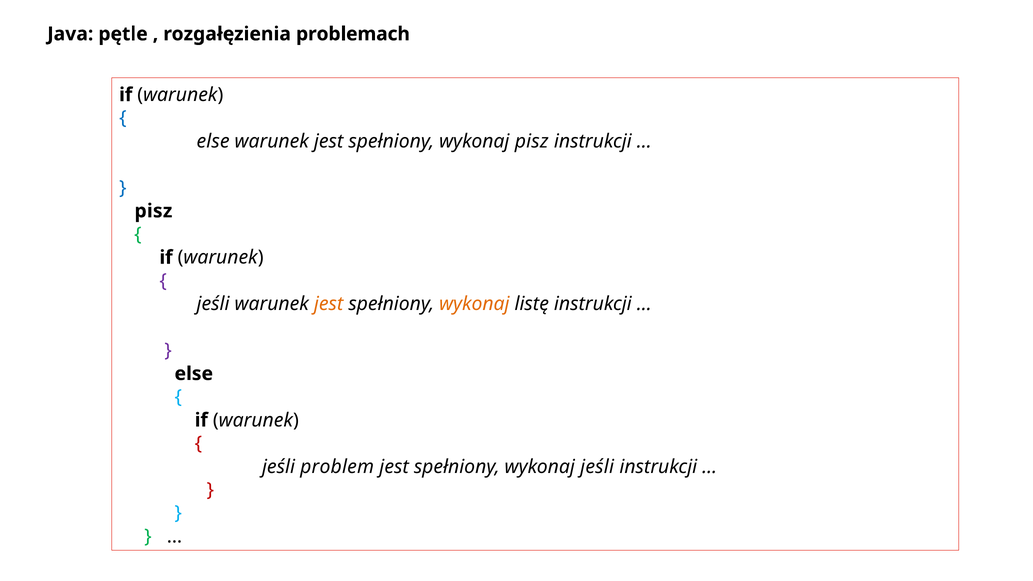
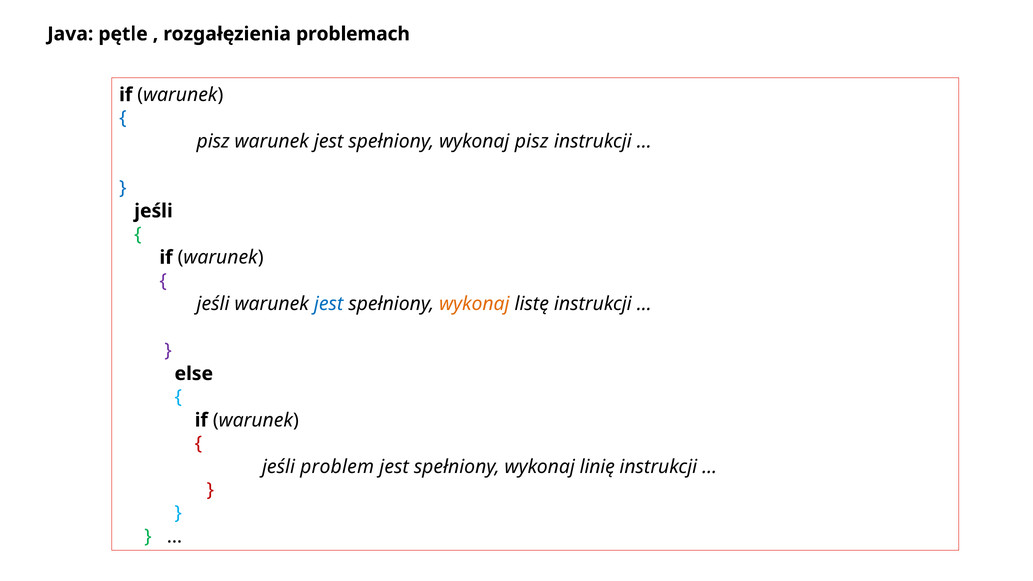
else: else -> pisz (213, 141)
pisz: pisz -> jeśli (154, 211)
jest colour: orange -> blue (329, 304)
wykonaj jeśli: jeśli -> linię (597, 467)
